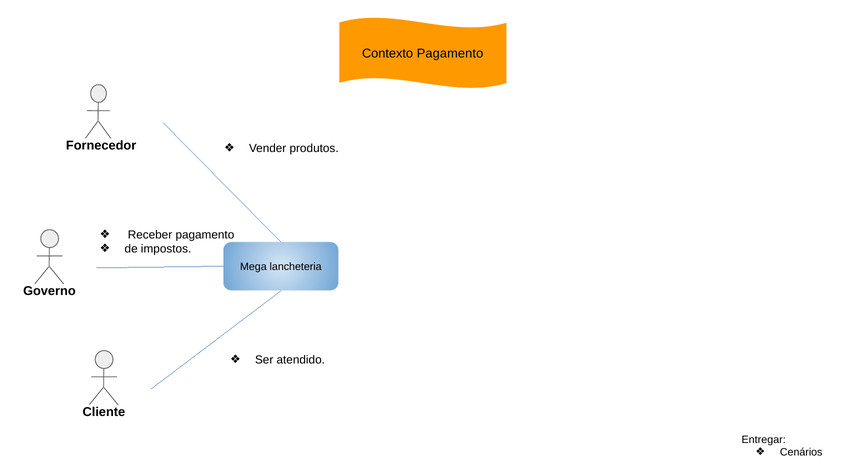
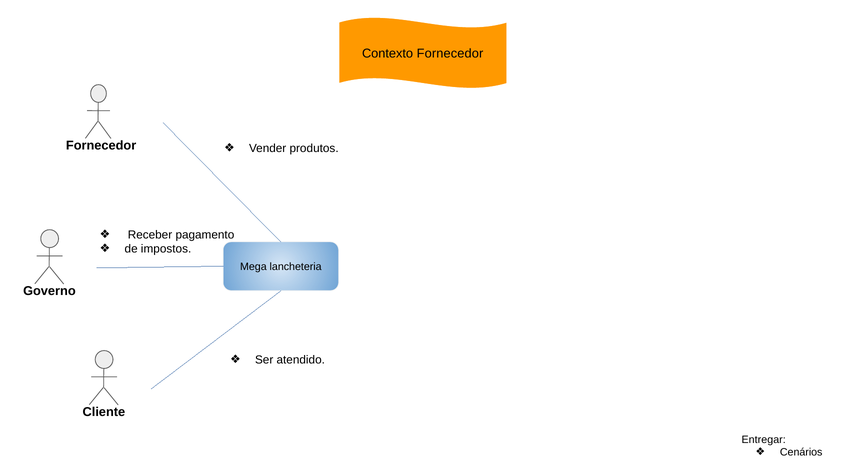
Contexto Pagamento: Pagamento -> Fornecedor (450, 54)
